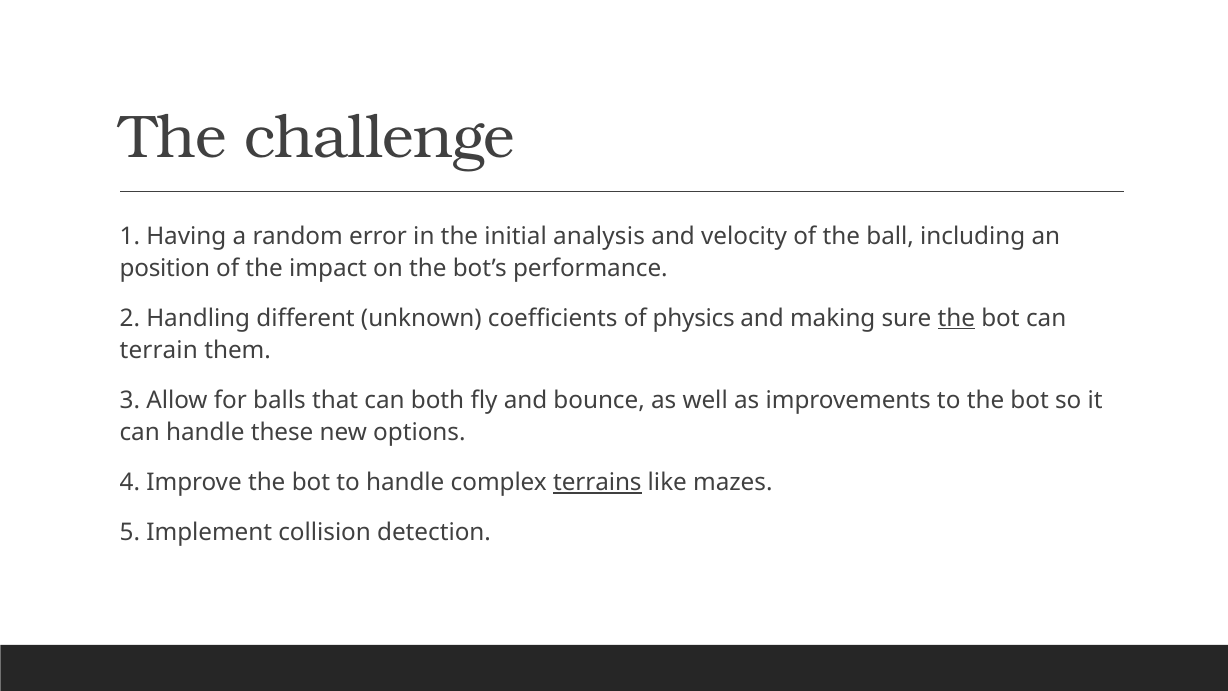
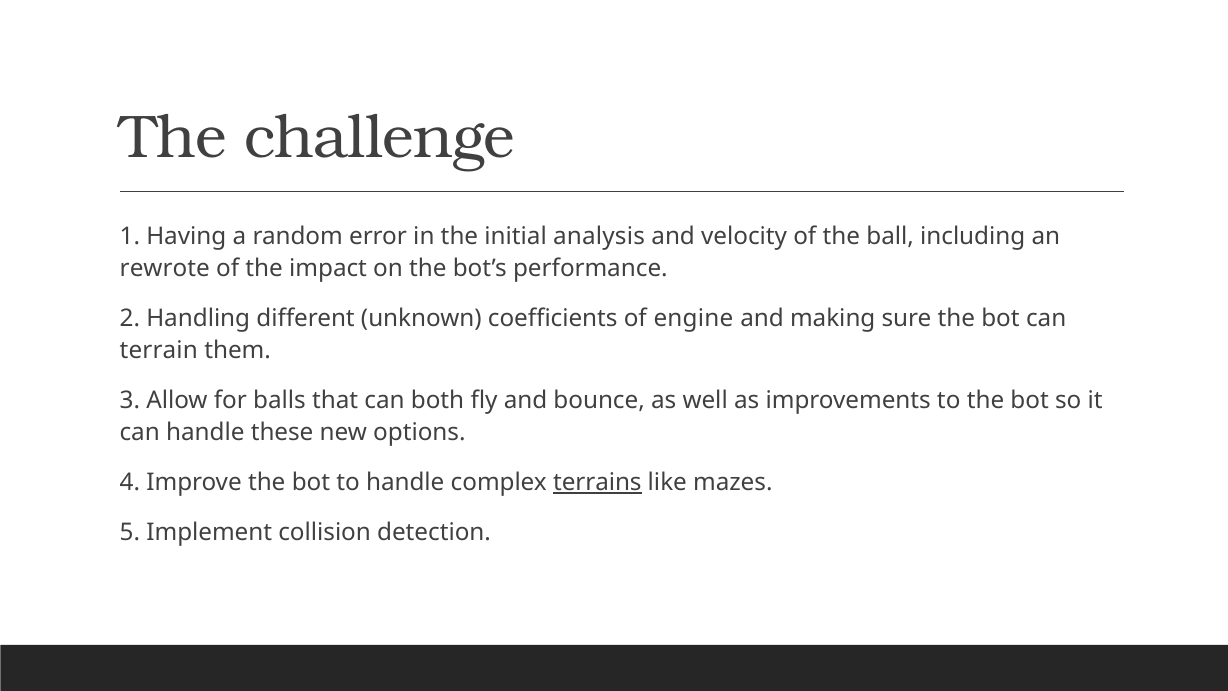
position: position -> rewrote (165, 268)
physics: physics -> engine (693, 318)
the underline: present -> none (956, 318)
